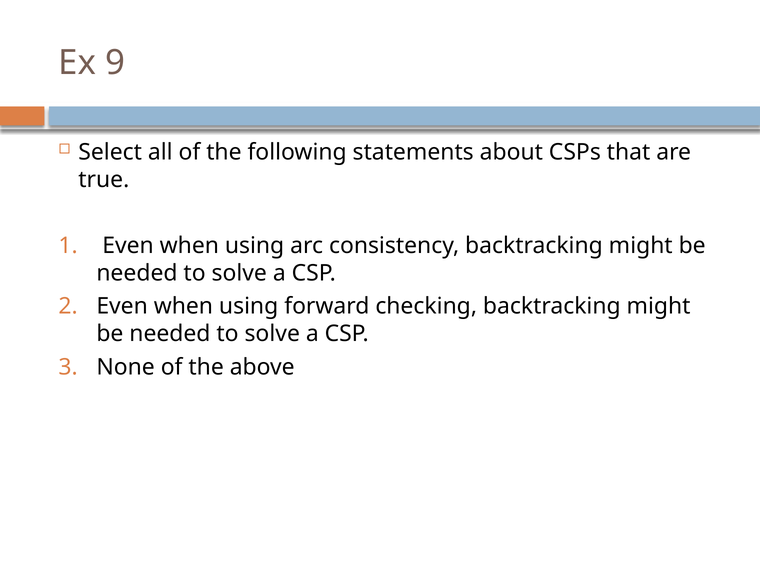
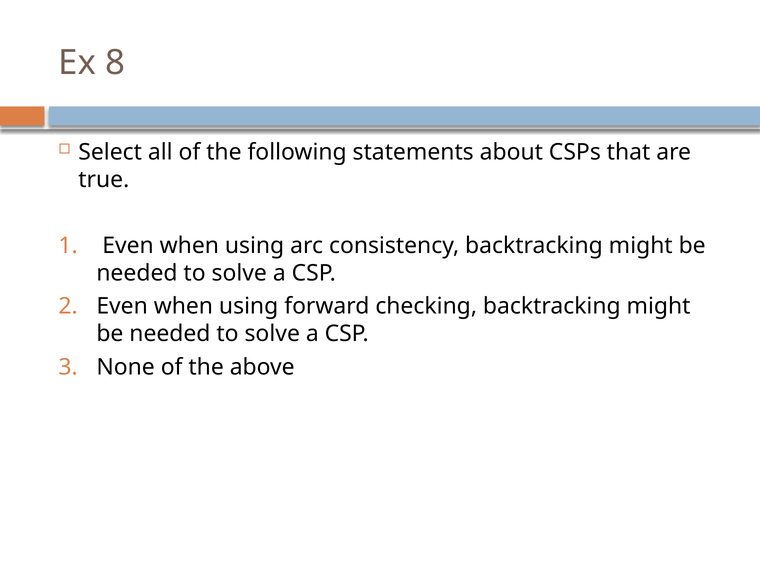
9: 9 -> 8 (115, 63)
